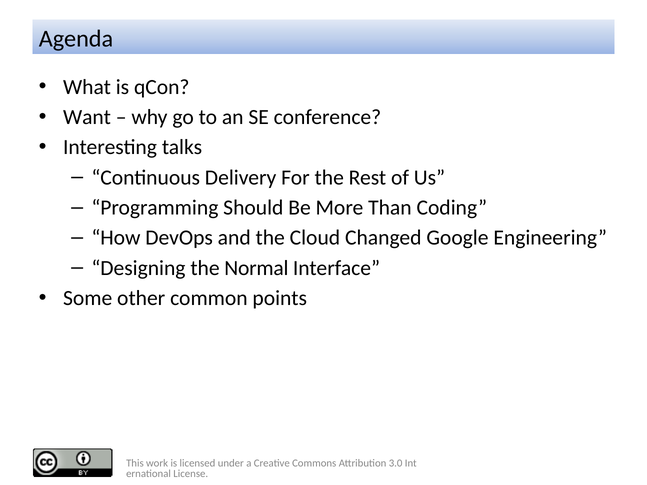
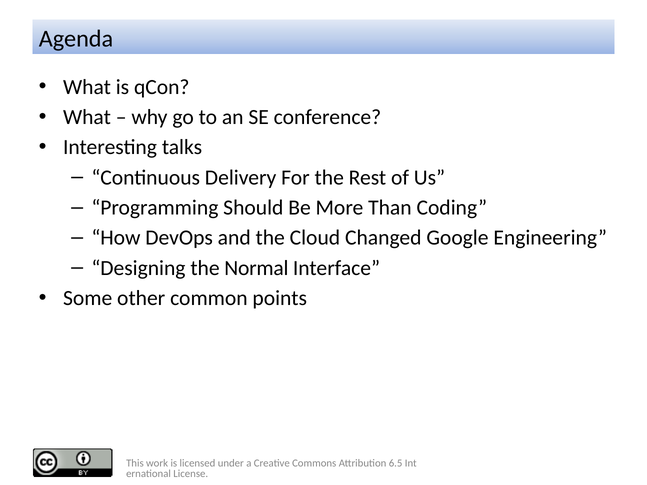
Want: Want -> What (87, 117)
3.0: 3.0 -> 6.5 (396, 463)
